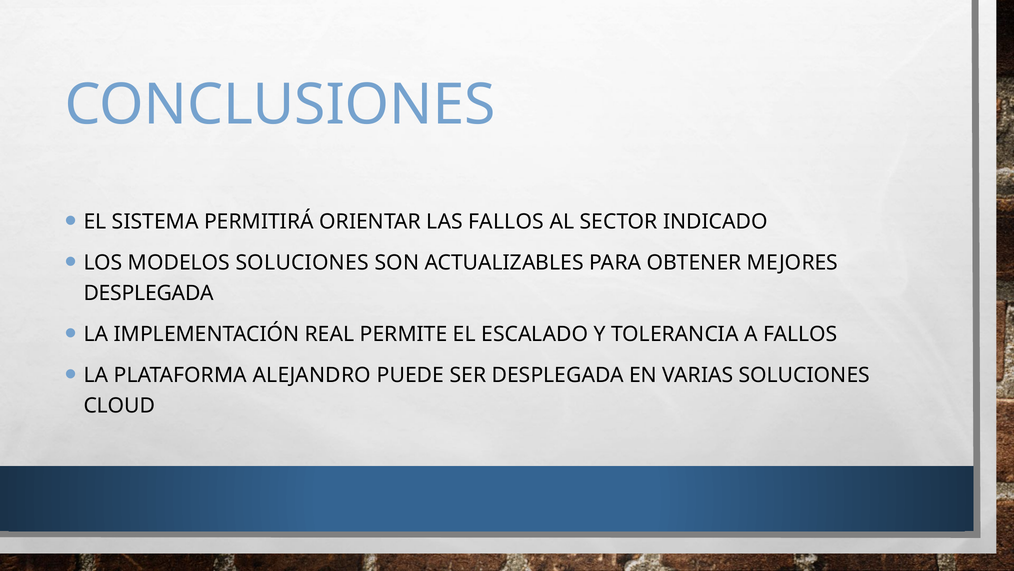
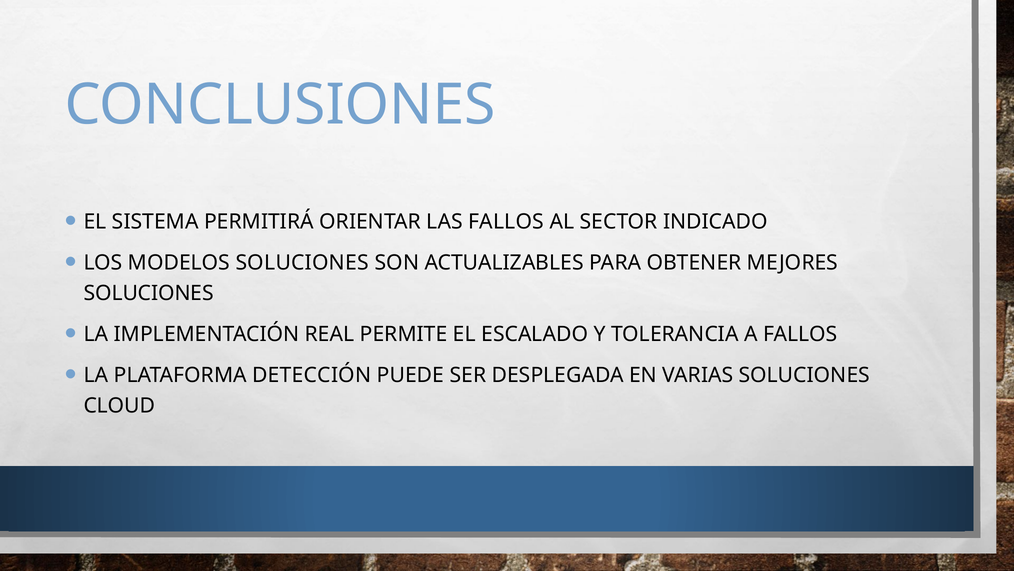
DESPLEGADA: DESPLEGADA -> SOLUCIONES (149, 293)
ALEJANDRO: ALEJANDRO -> DETECCIÓN (312, 375)
